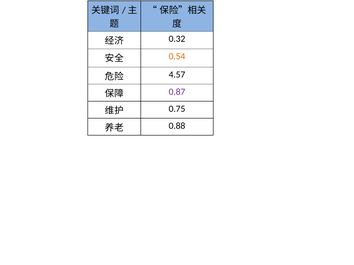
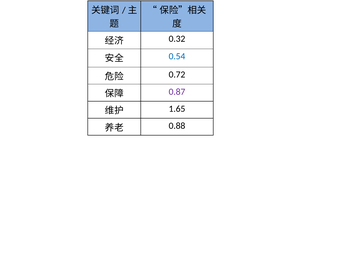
0.54 colour: orange -> blue (177, 56)
4.57: 4.57 -> 0.72 (177, 75)
0.75: 0.75 -> 1.65 (177, 109)
